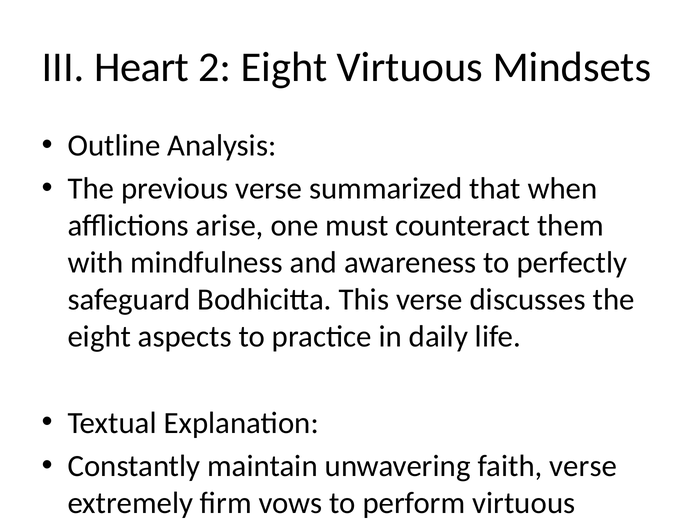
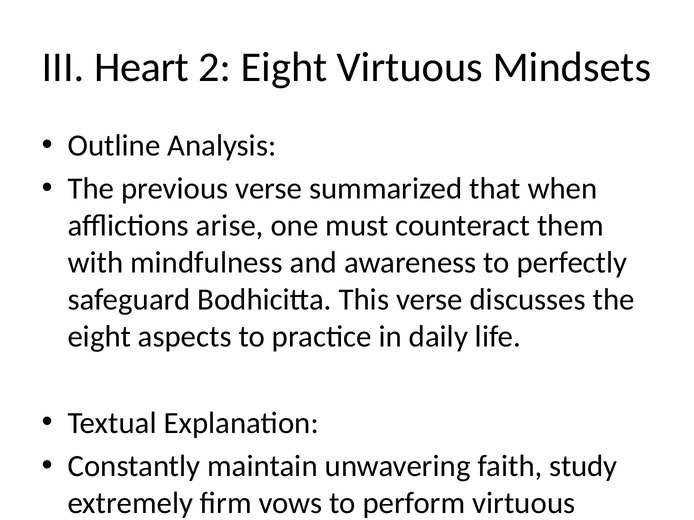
faith verse: verse -> study (583, 466)
